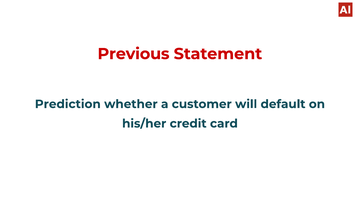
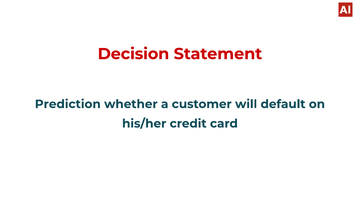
Previous: Previous -> Decision (133, 54)
